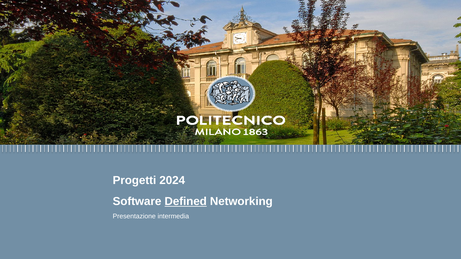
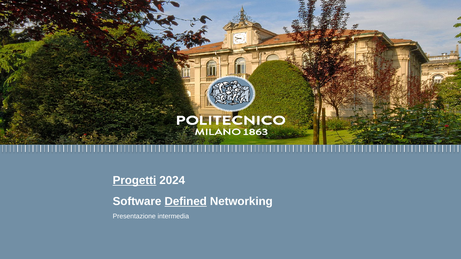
Progetti underline: none -> present (134, 181)
